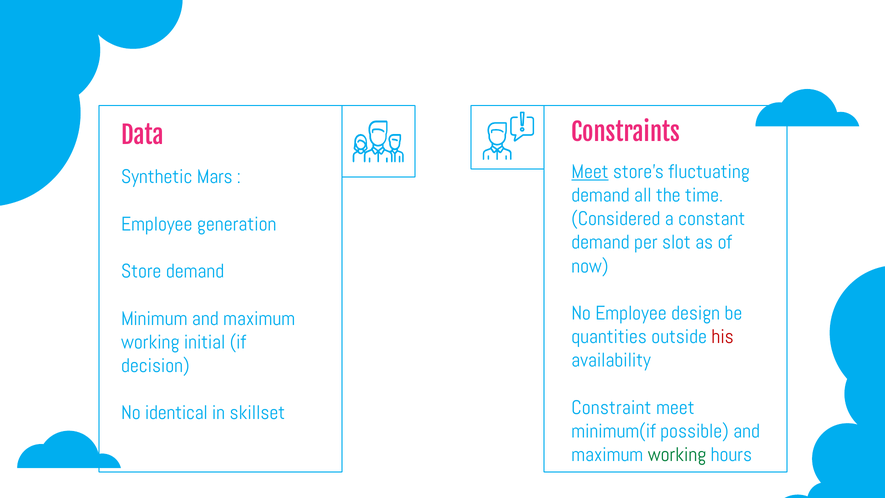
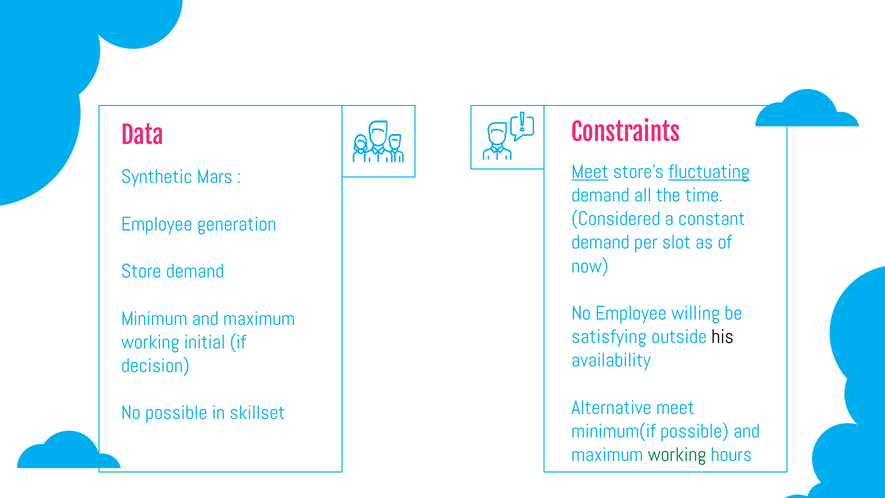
fluctuating underline: none -> present (709, 172)
design: design -> willing (696, 313)
quantities: quantities -> satisfying (609, 337)
his colour: red -> black (723, 337)
Constraint: Constraint -> Alternative (611, 407)
No identical: identical -> possible (176, 413)
